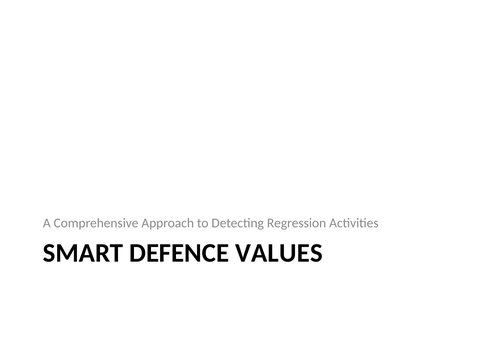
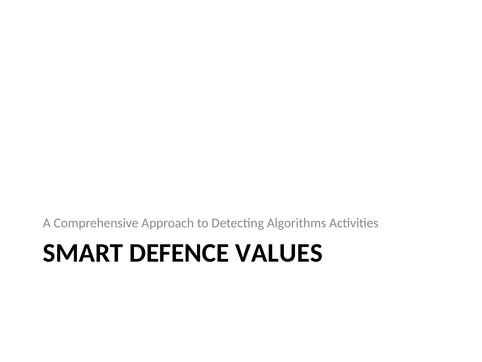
Regression: Regression -> Algorithms (297, 223)
